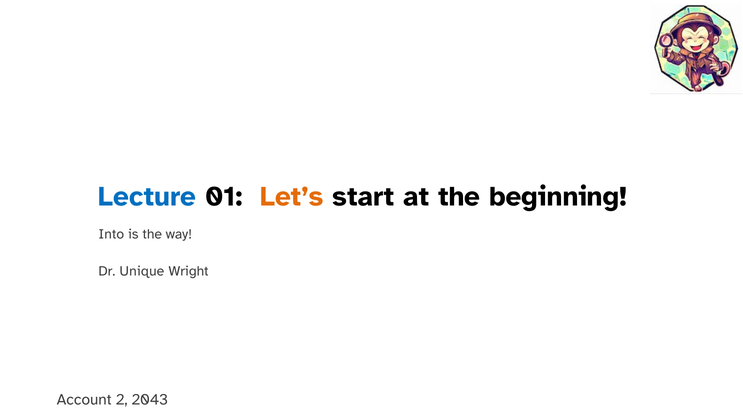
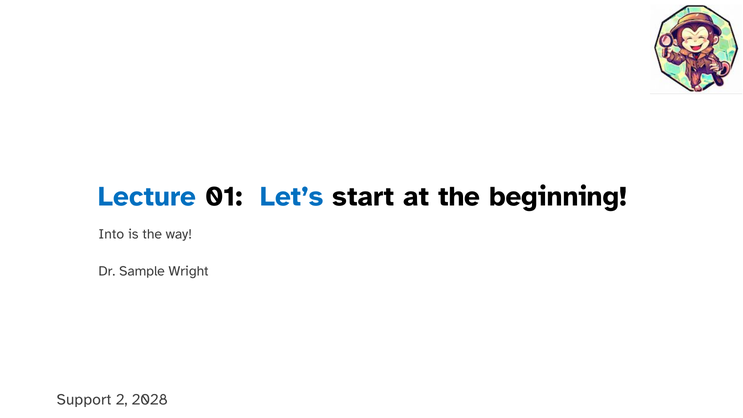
Let’s colour: orange -> blue (292, 196)
Unique: Unique -> Sample (142, 271)
Account: Account -> Support (84, 400)
2043: 2043 -> 2028 (150, 400)
